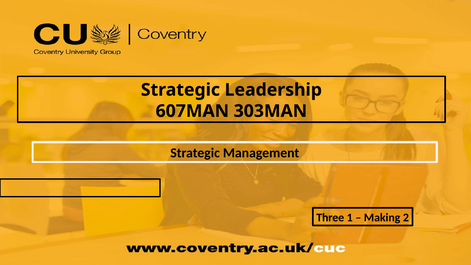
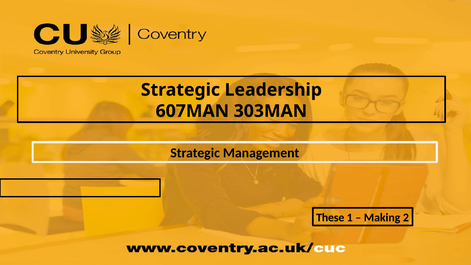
Three: Three -> These (330, 217)
